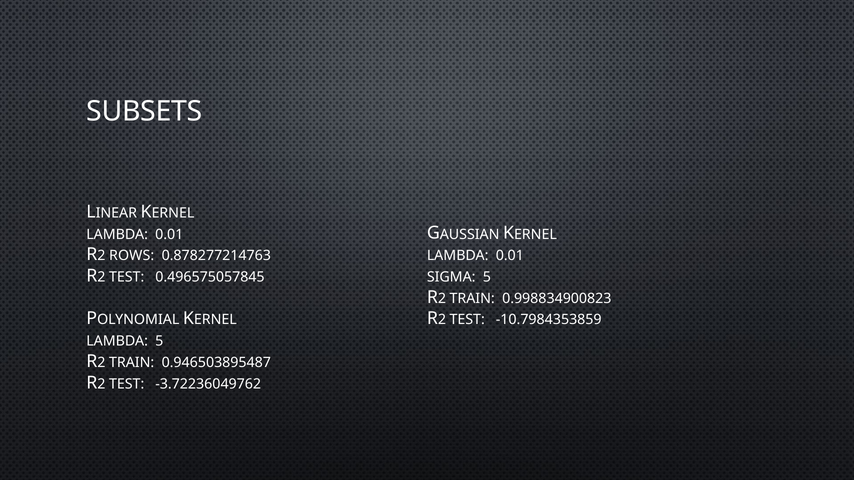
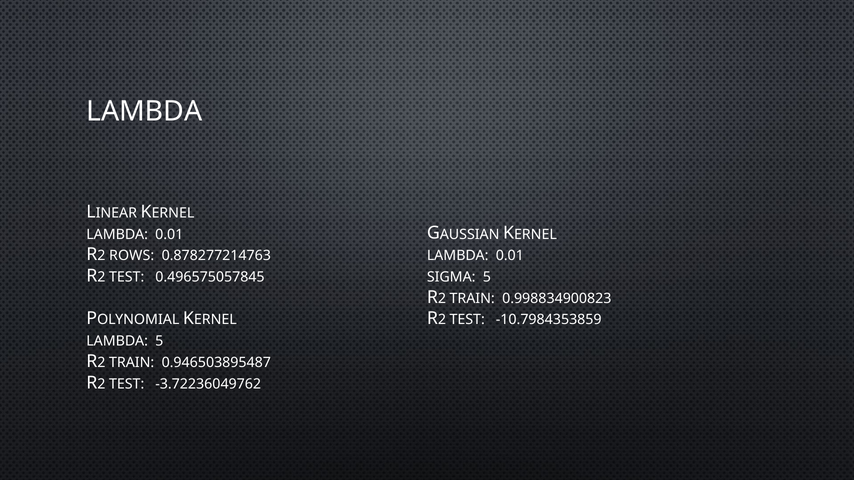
SUBSETS: SUBSETS -> LAMBDA (144, 111)
